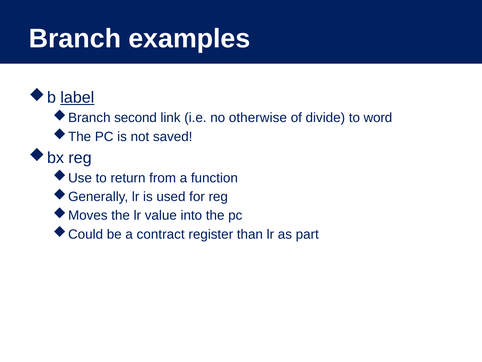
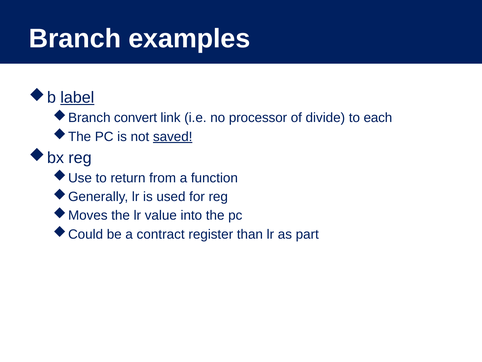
second: second -> convert (136, 118)
otherwise: otherwise -> processor (258, 118)
word: word -> each (378, 118)
saved underline: none -> present (173, 136)
